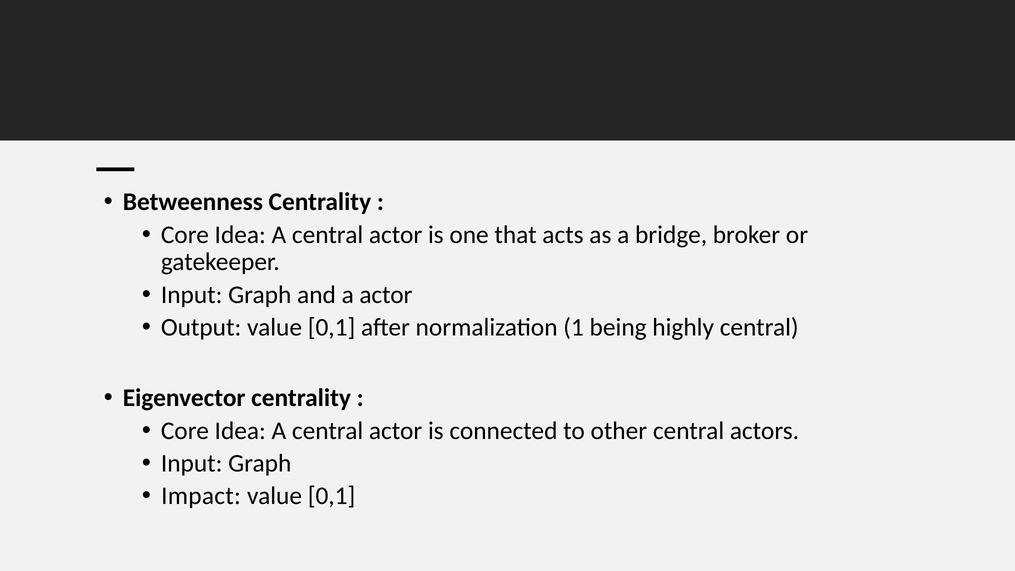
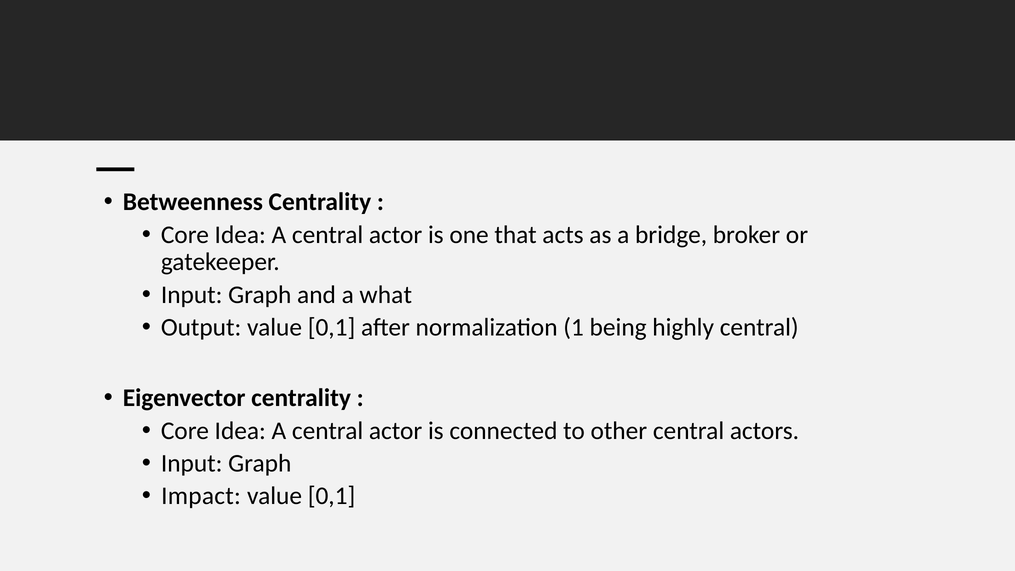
a actor: actor -> what (386, 295)
